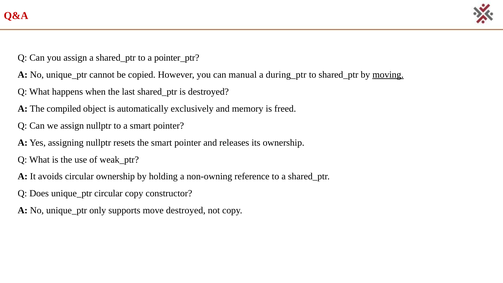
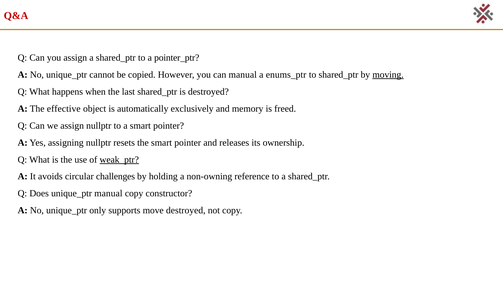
during_ptr: during_ptr -> enums_ptr (286, 75)
compiled: compiled -> effective (64, 109)
weak_ptr underline: none -> present (119, 160)
circular ownership: ownership -> challenges (116, 176)
unique_ptr circular: circular -> manual (108, 193)
